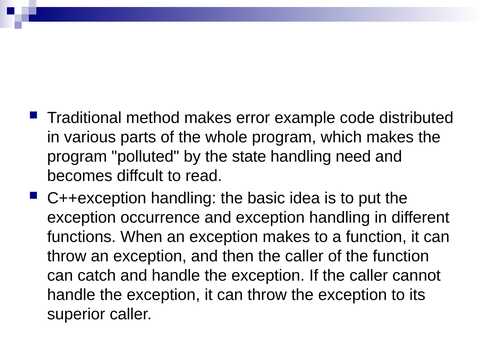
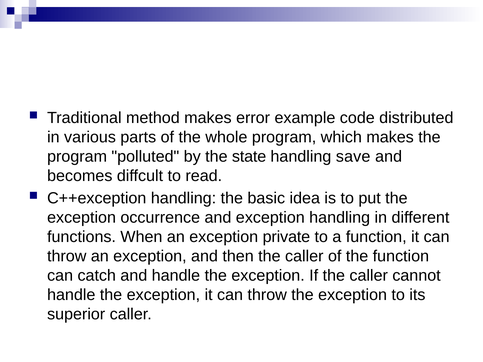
need: need -> save (353, 156)
exception makes: makes -> private (286, 237)
